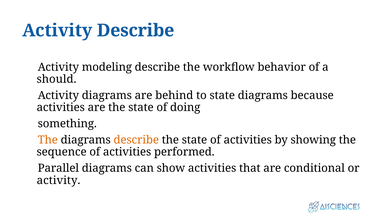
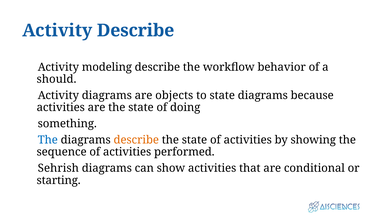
behind: behind -> objects (174, 95)
The colour: orange -> blue (48, 140)
Parallel: Parallel -> Sehrish (58, 168)
activity: activity -> starting (59, 180)
